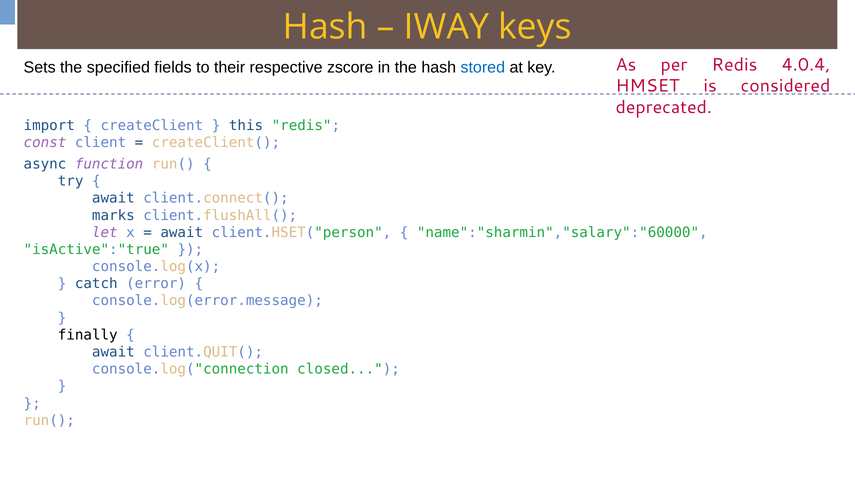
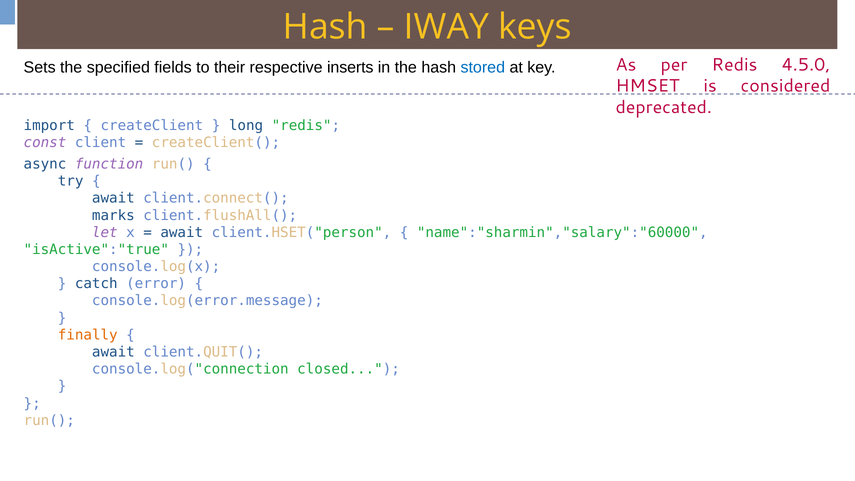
4.0.4: 4.0.4 -> 4.5.0 (806, 65)
zscore: zscore -> inserts (350, 67)
this: this -> long (246, 126)
finally colour: black -> orange (88, 335)
